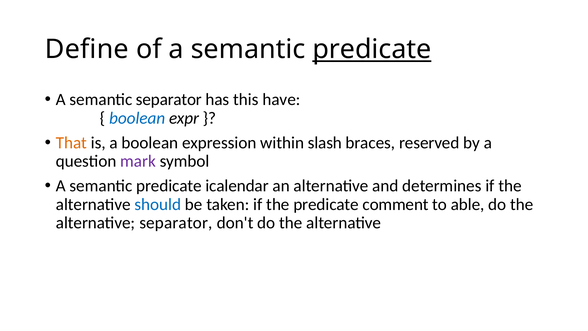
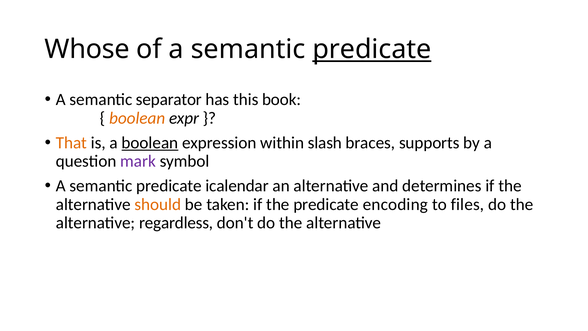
Define: Define -> Whose (87, 49)
have: have -> book (282, 99)
boolean colour: blue -> orange (137, 118)
boolean underline: none -> present (150, 143)
reserved: reserved -> supports (429, 143)
should colour: blue -> orange (158, 204)
comment: comment -> encoding (395, 204)
able: able -> files (467, 204)
alternative separator: separator -> regardless (176, 223)
